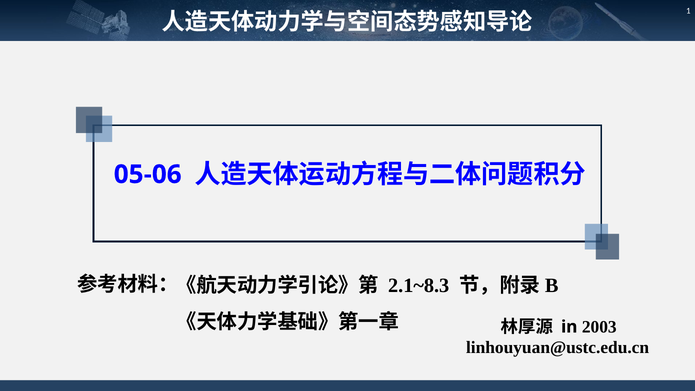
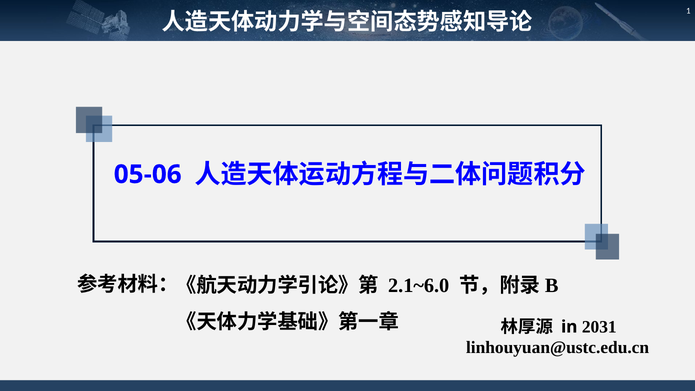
2.1~8.3: 2.1~8.3 -> 2.1~6.0 (419, 286)
2003: 2003 -> 2031 (599, 327)
